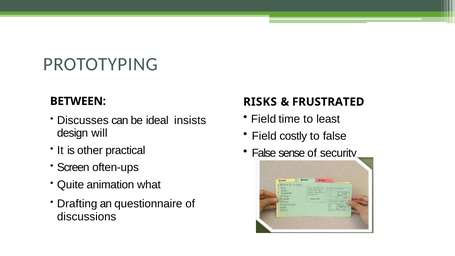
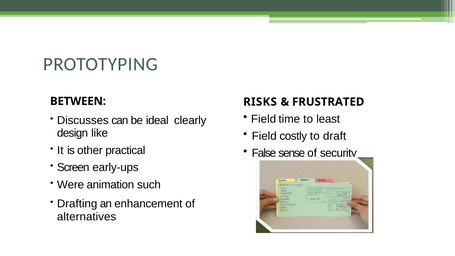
insists: insists -> clearly (190, 120)
will: will -> like (100, 133)
to false: false -> draft (335, 136)
often-ups: often-ups -> early-ups (116, 167)
Quite: Quite -> Were (71, 185)
what: what -> such (149, 185)
questionnaire: questionnaire -> enhancement (148, 204)
discussions: discussions -> alternatives (87, 217)
